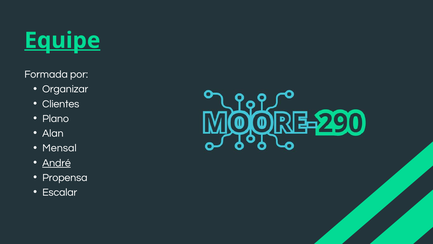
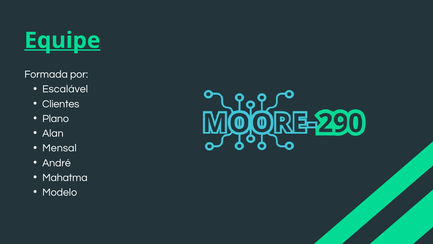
Organizar: Organizar -> Escalável (65, 89)
André underline: present -> none (57, 163)
Propensa: Propensa -> Mahatma (65, 177)
Escalar: Escalar -> Modelo (60, 192)
